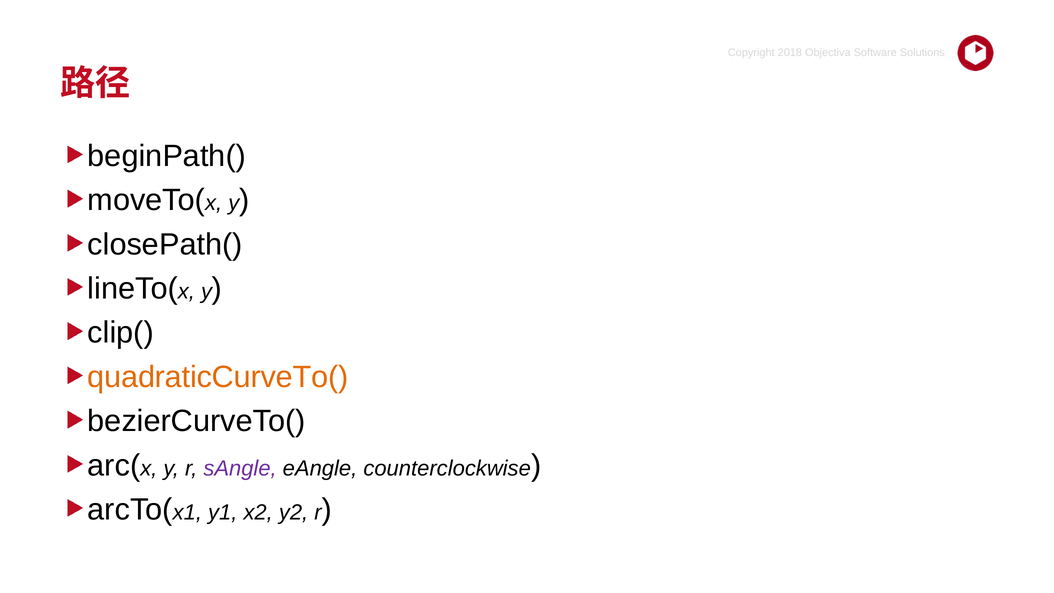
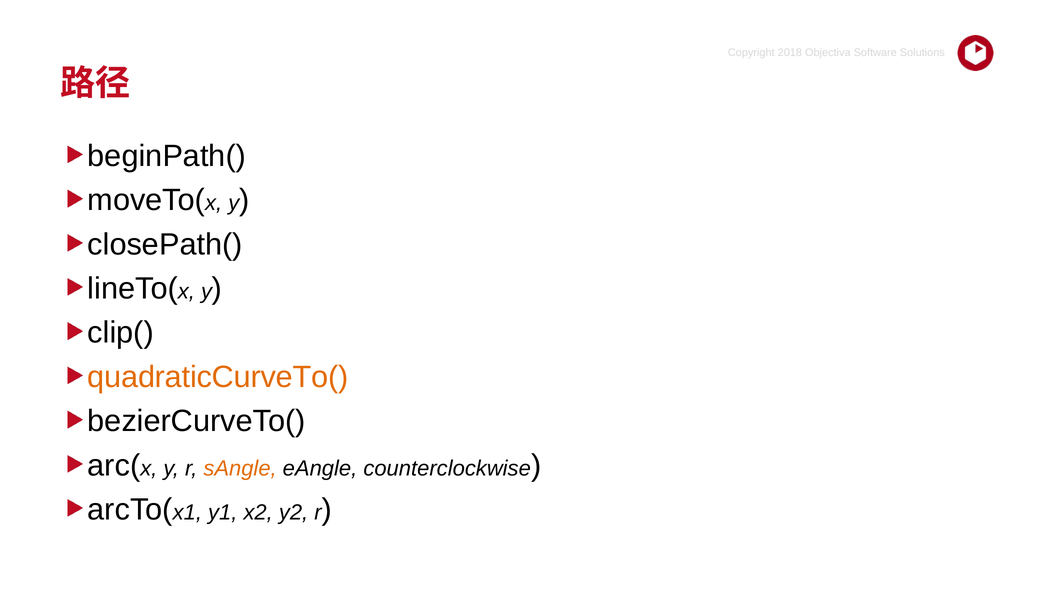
sAngle colour: purple -> orange (240, 468)
